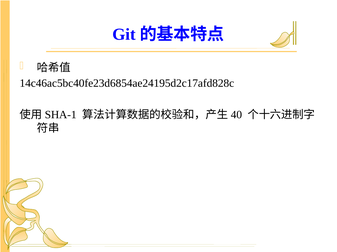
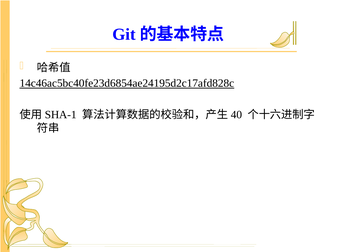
14c46ac5bc40fe23d6854ae24195d2c17afd828c underline: none -> present (127, 84)
